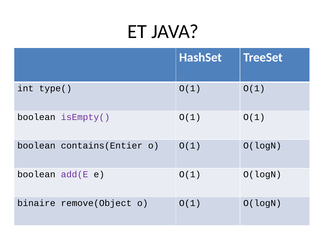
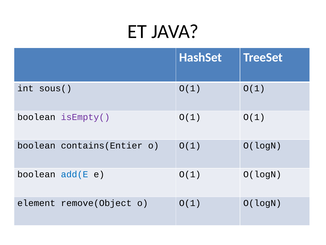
type(: type( -> sous( (55, 88)
add(E colour: purple -> blue (75, 174)
binaire: binaire -> element (36, 203)
